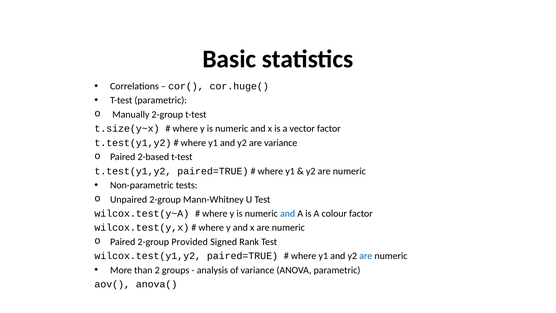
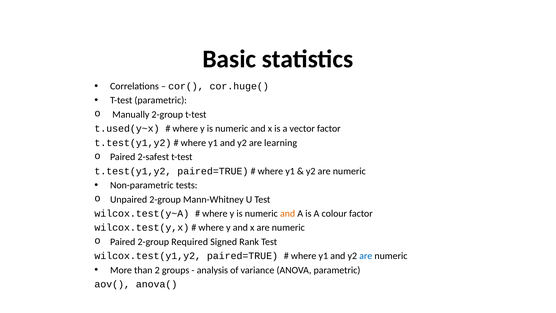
t.size(y~x: t.size(y~x -> t.used(y~x (127, 129)
are variance: variance -> learning (281, 143)
2-based: 2-based -> 2-safest (153, 157)
and colour: blue -> orange (288, 213)
Provided: Provided -> Required (190, 242)
